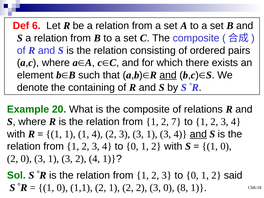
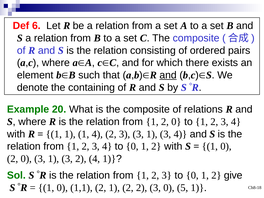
1 2 7: 7 -> 0 (176, 122)
and underline: present -> none (198, 134)
said: said -> give (233, 175)
8: 8 -> 5 (183, 188)
